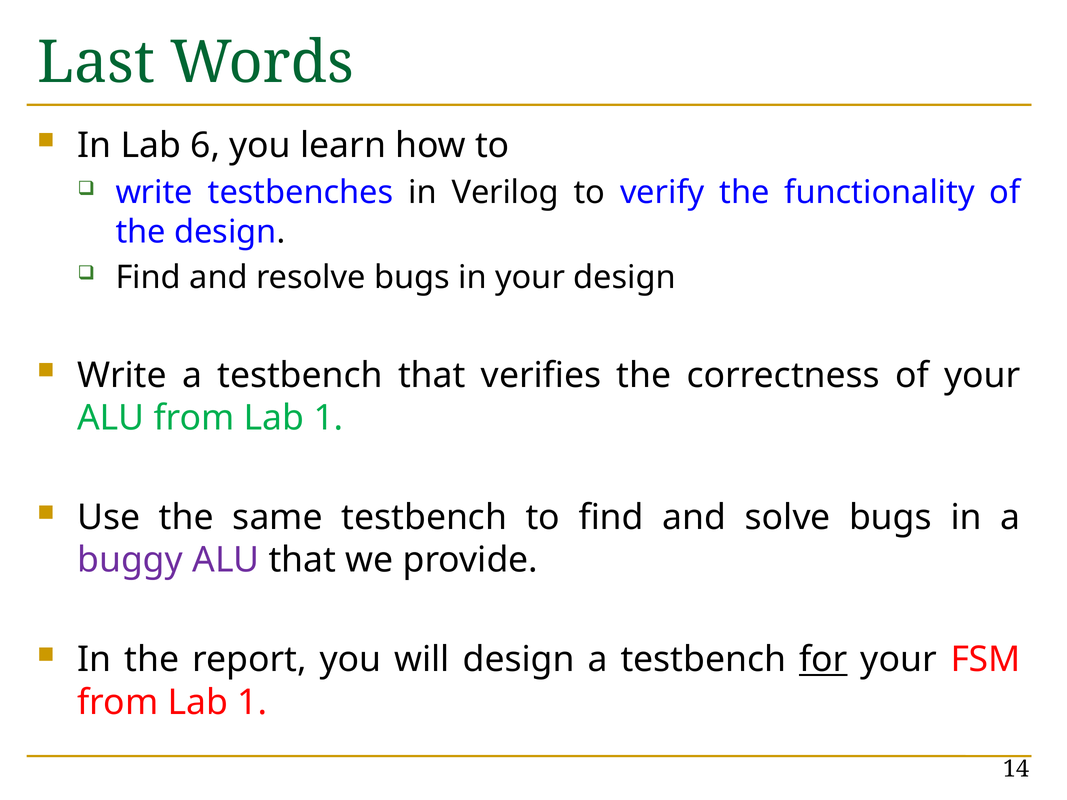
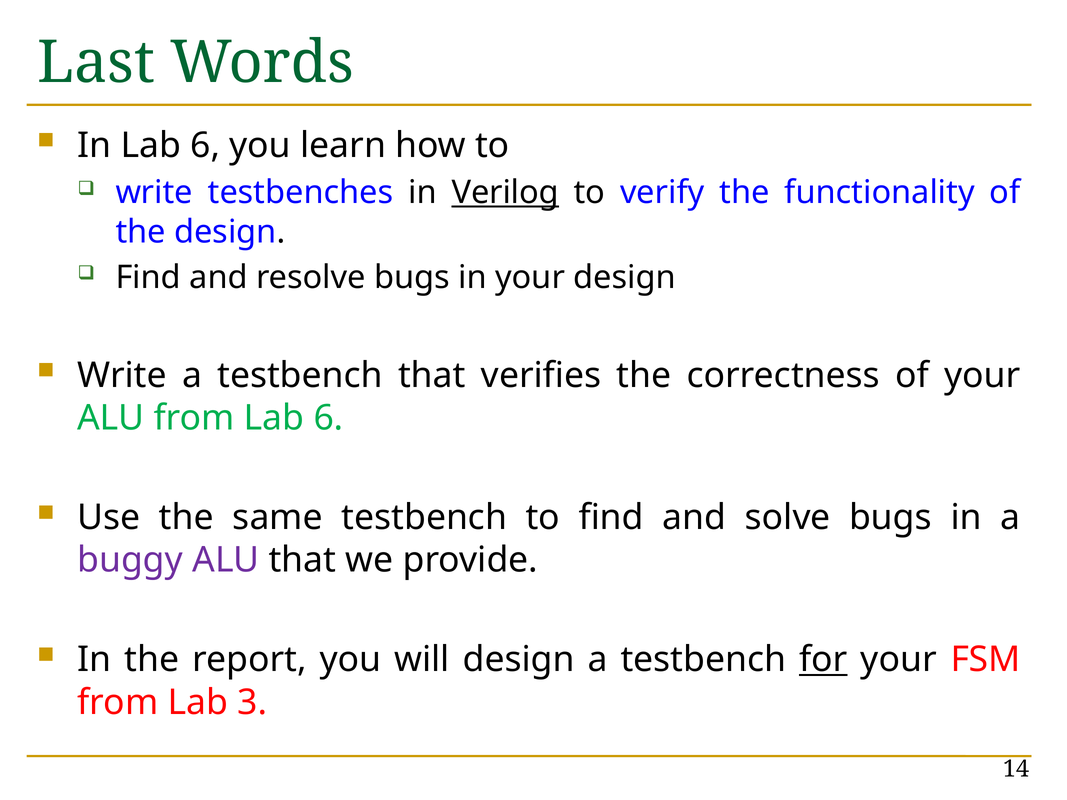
Verilog underline: none -> present (505, 193)
ALU from Lab 1: 1 -> 6 (328, 418)
1: 1 -> 3 (252, 703)
